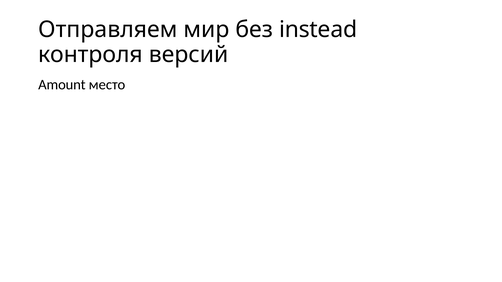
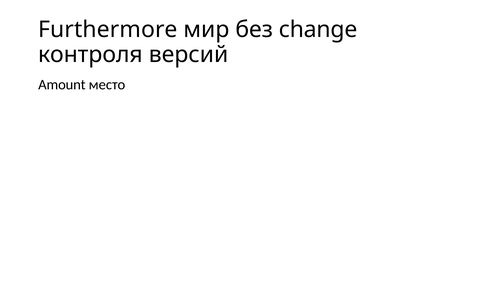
Отправляем: Отправляем -> Furthermore (108, 30)
instead: instead -> change (318, 30)
